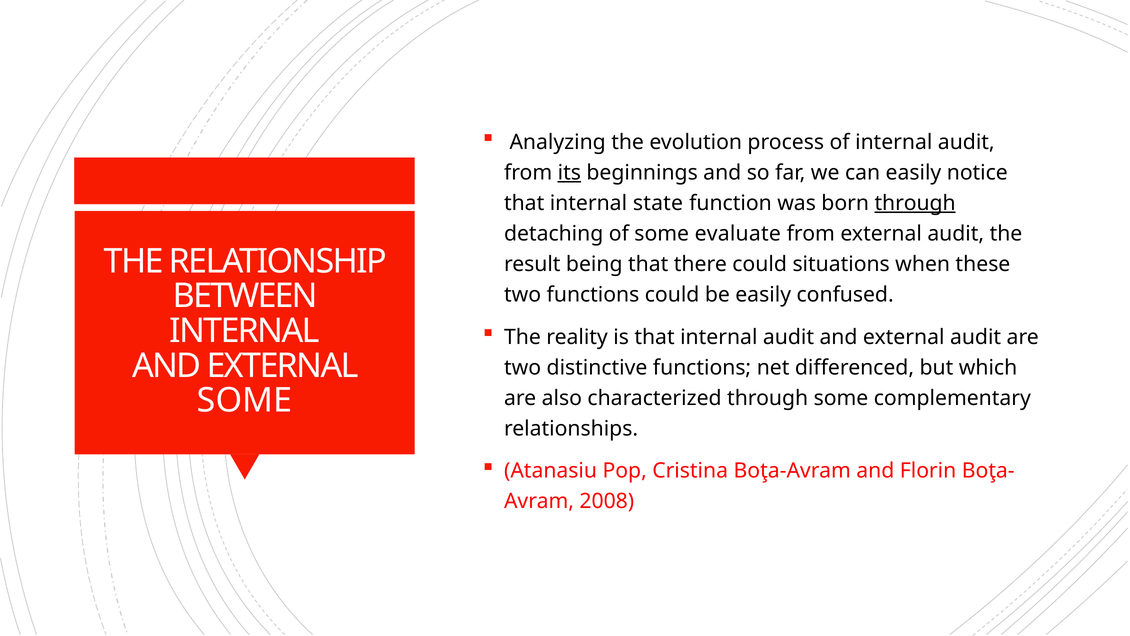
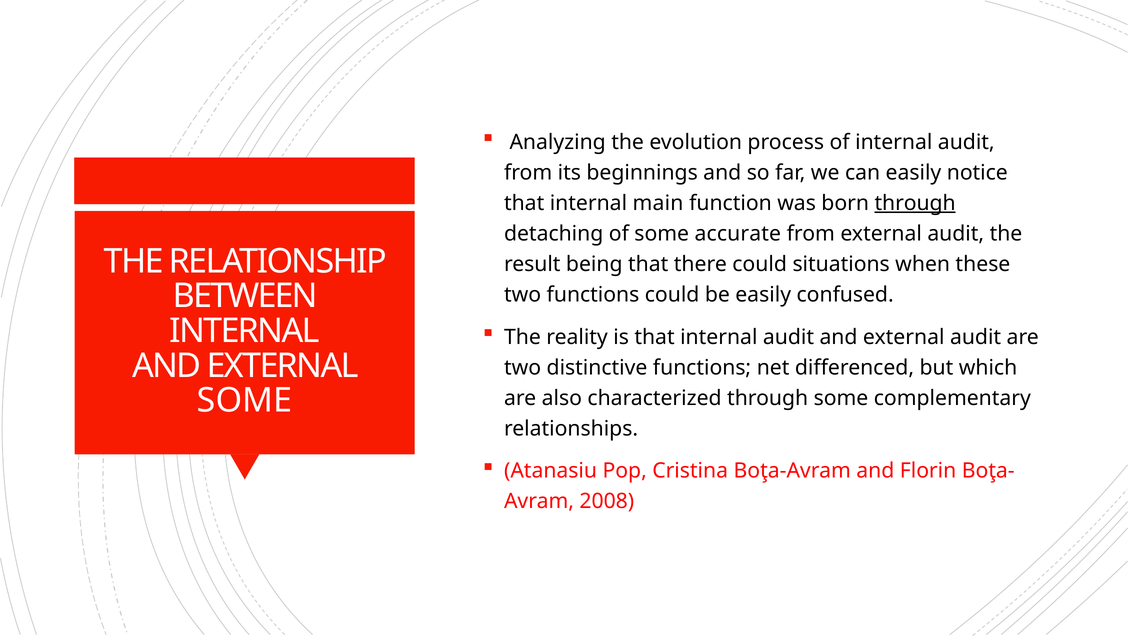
its underline: present -> none (569, 173)
state: state -> main (658, 203)
evaluate: evaluate -> accurate (738, 234)
